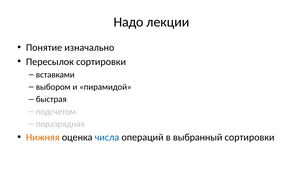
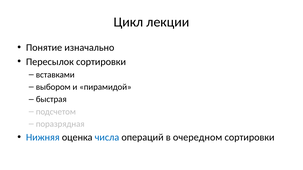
Надо: Надо -> Цикл (128, 22)
Нижняя colour: orange -> blue (43, 138)
выбранный: выбранный -> очередном (198, 138)
